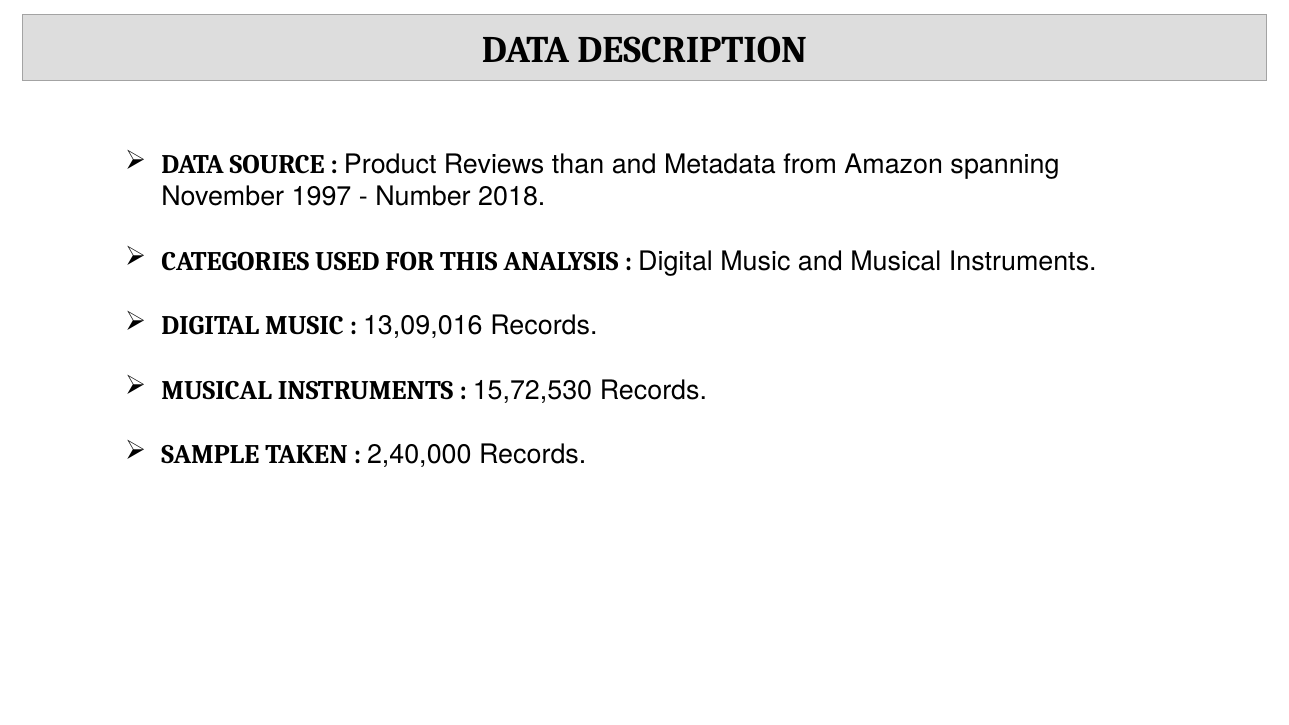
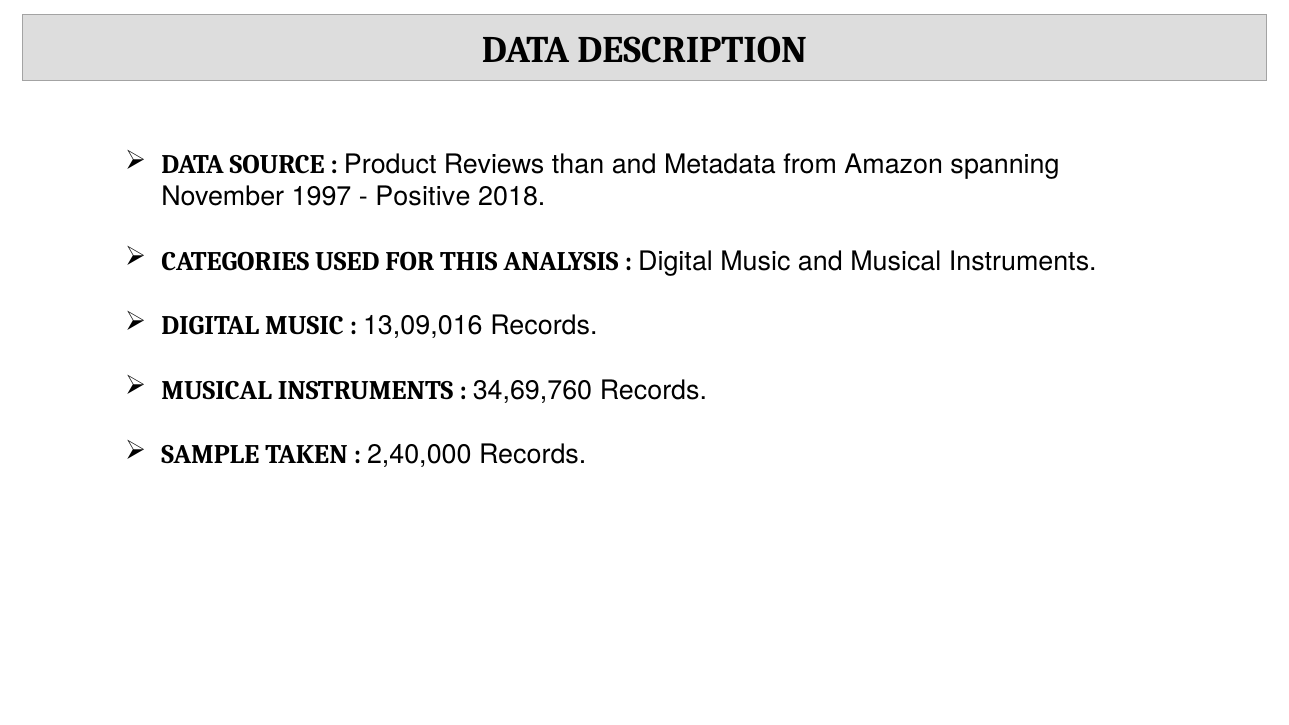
Number: Number -> Positive (423, 197)
15,72,530: 15,72,530 -> 34,69,760 (532, 390)
